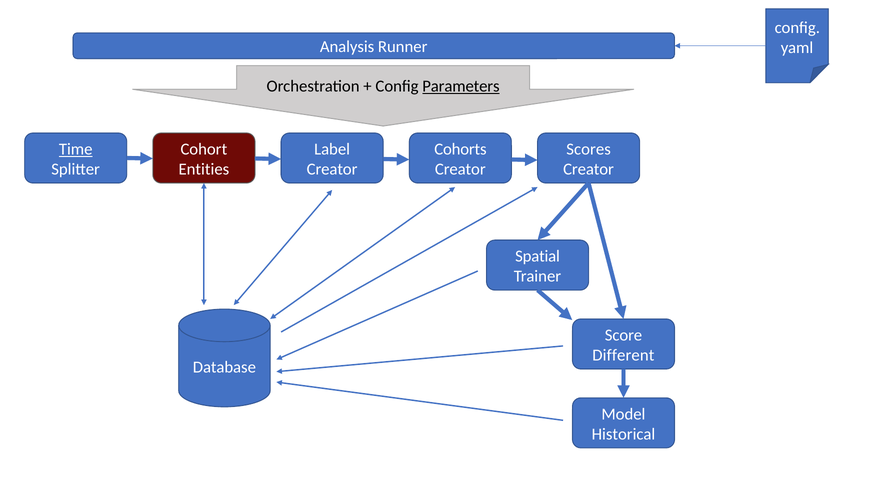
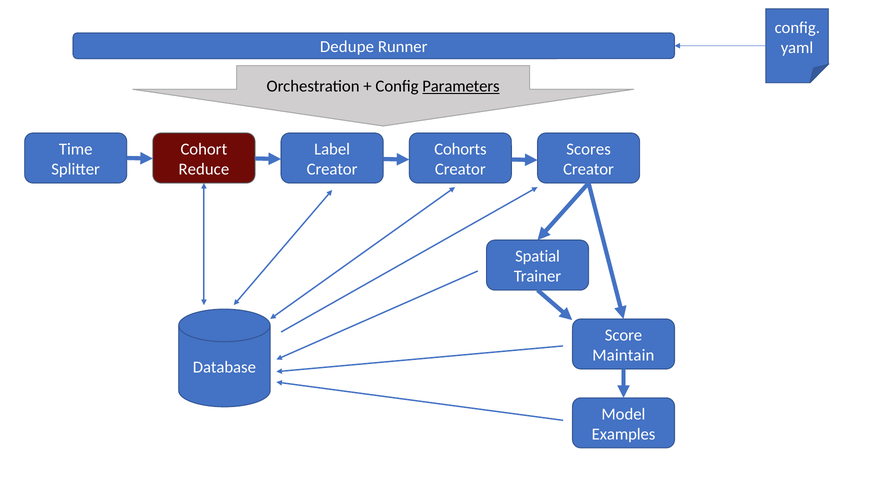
Analysis: Analysis -> Dedupe (347, 47)
Time underline: present -> none (76, 149)
Entities: Entities -> Reduce (204, 169)
Different: Different -> Maintain (623, 355)
Historical: Historical -> Examples (624, 434)
